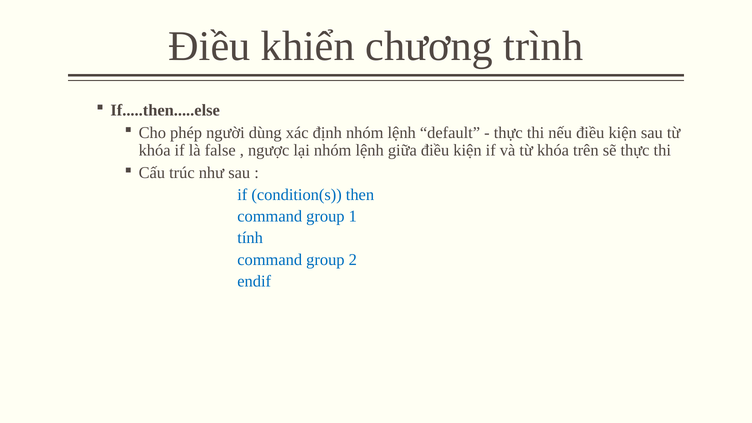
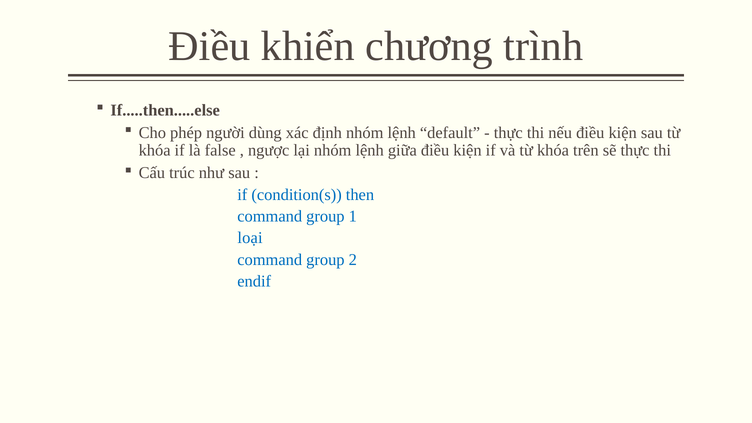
tính: tính -> loại (250, 238)
